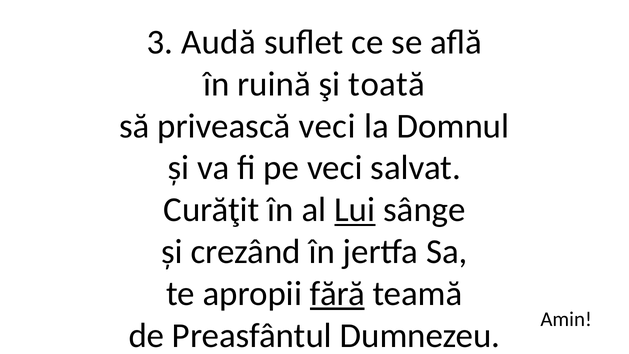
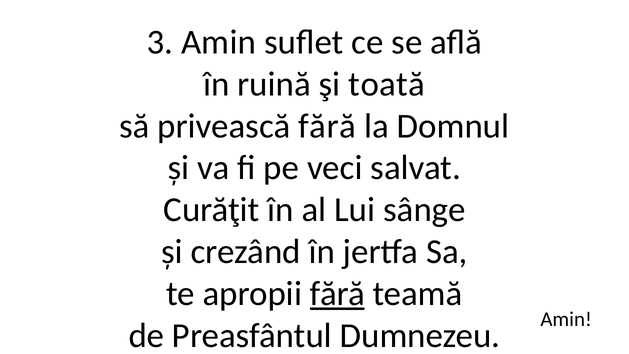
3 Audă: Audă -> Amin (219, 42)
privească veci: veci -> fără (327, 126)
Lui underline: present -> none (355, 210)
